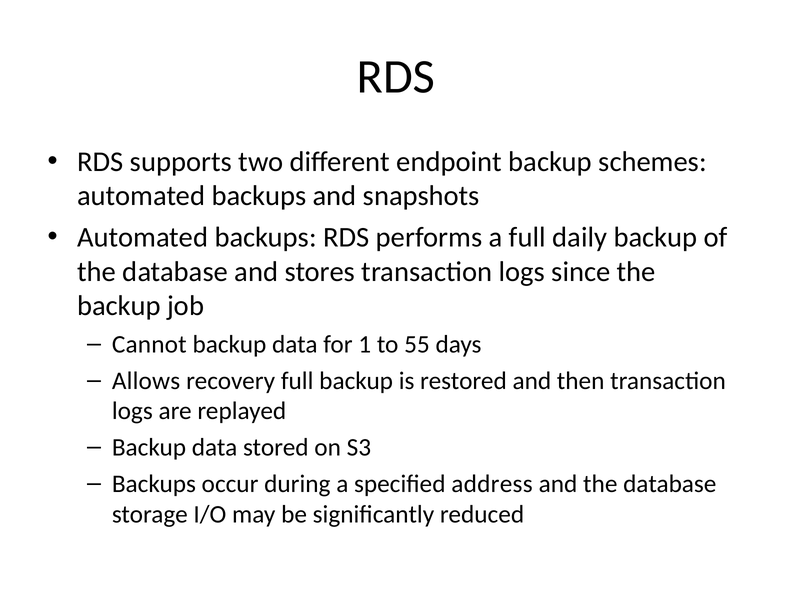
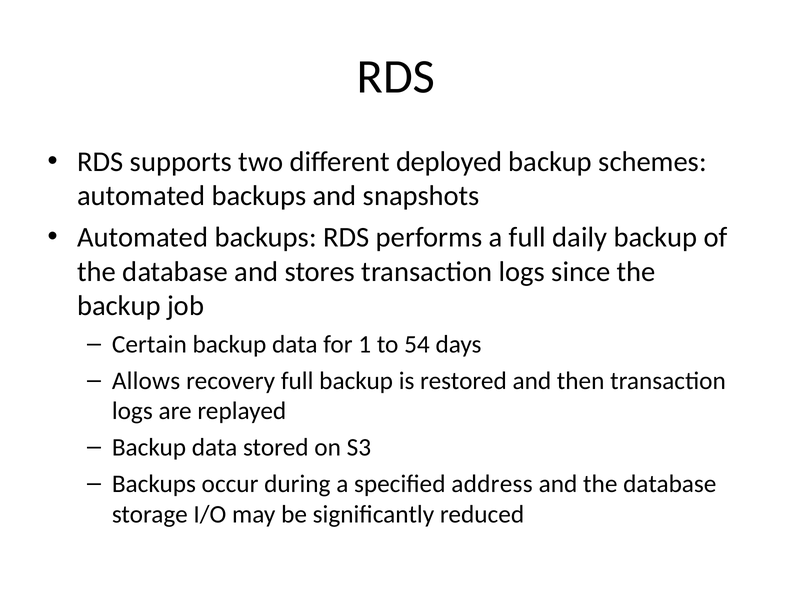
endpoint: endpoint -> deployed (449, 162)
Cannot: Cannot -> Certain (149, 344)
55: 55 -> 54 (417, 344)
